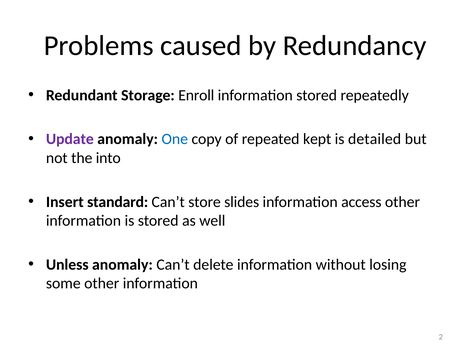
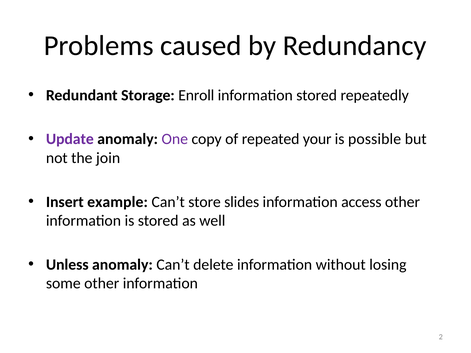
One colour: blue -> purple (175, 139)
kept: kept -> your (317, 139)
detailed: detailed -> possible (375, 139)
into: into -> join (108, 158)
standard: standard -> example (118, 202)
